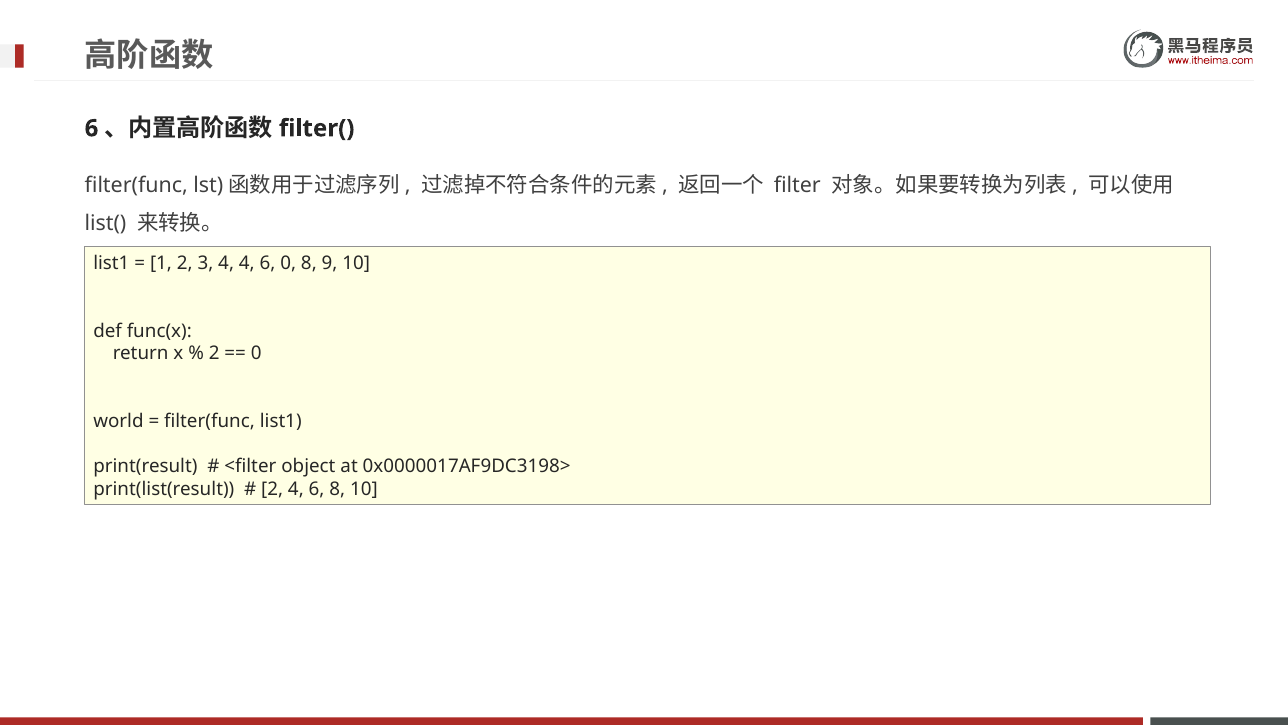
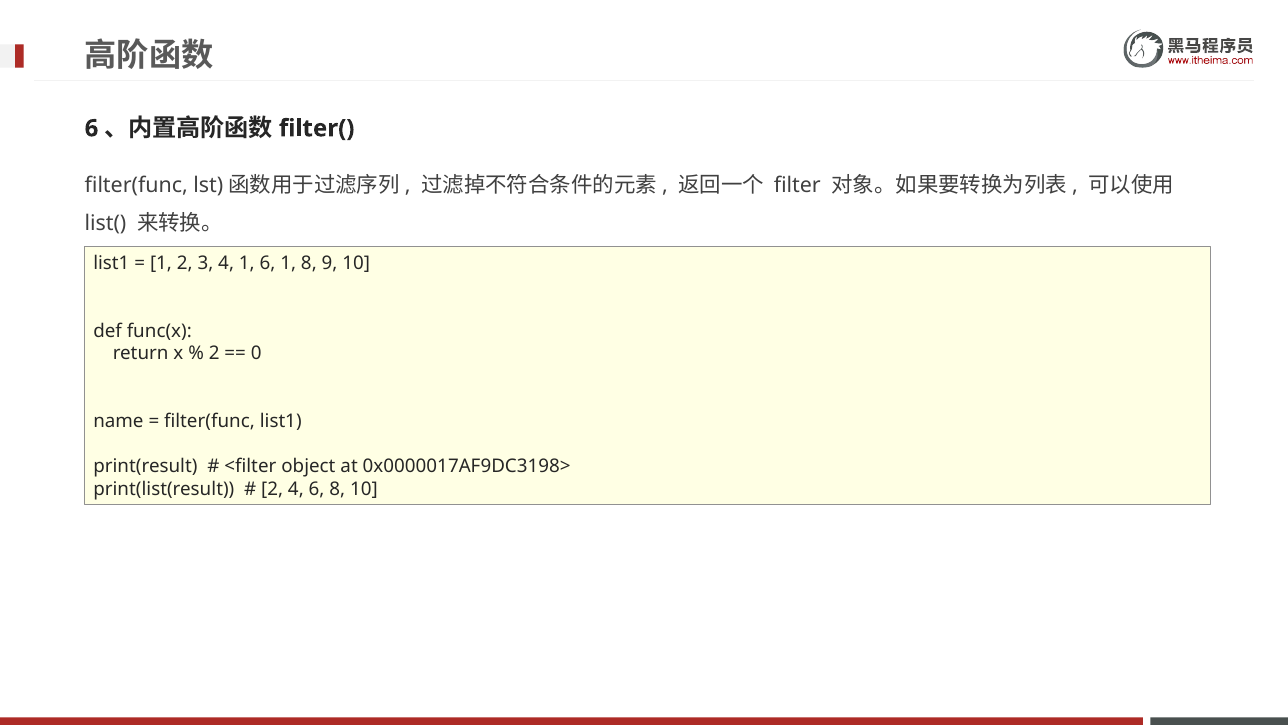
4 4: 4 -> 1 (247, 263)
6 0: 0 -> 1 (288, 263)
world: world -> name (118, 421)
